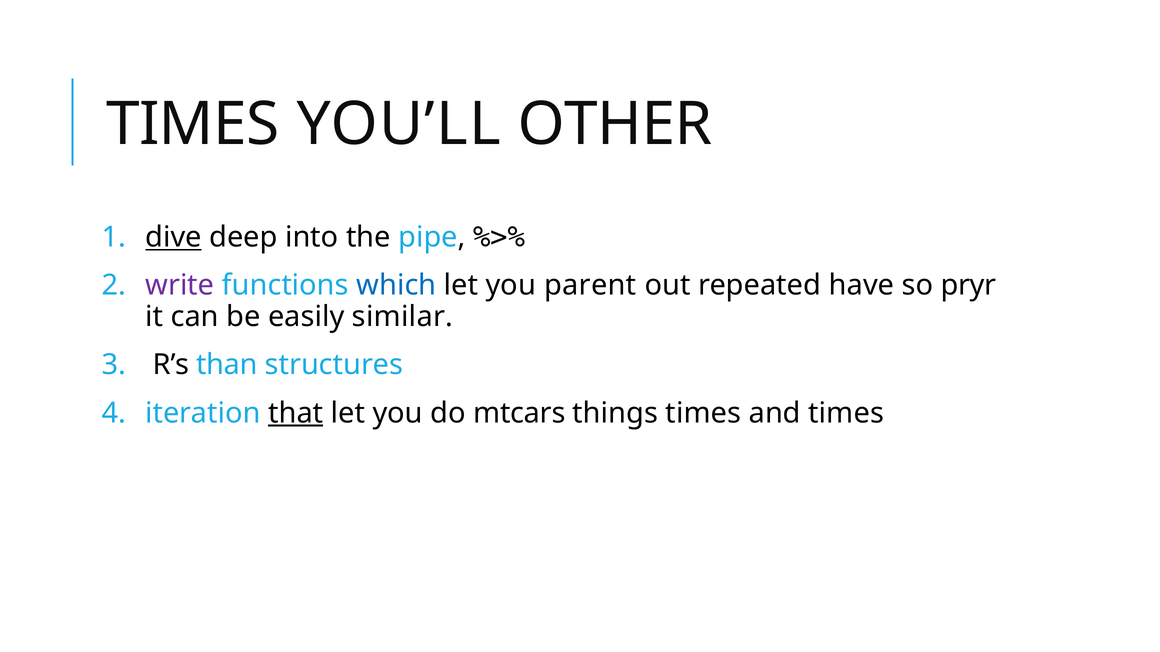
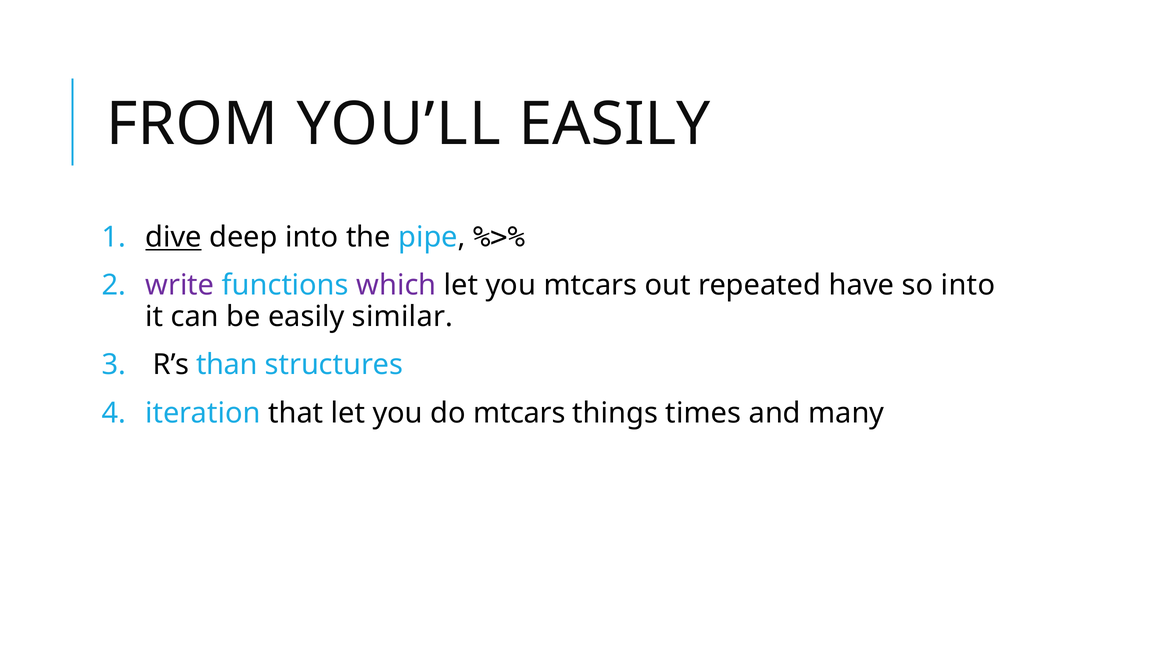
TIMES: TIMES -> FROM (192, 124)
YOU’LL OTHER: OTHER -> EASILY (615, 124)
which colour: blue -> purple (396, 286)
you parent: parent -> mtcars (590, 286)
so pryr: pryr -> into (968, 286)
that underline: present -> none (296, 413)
and times: times -> many (846, 413)
